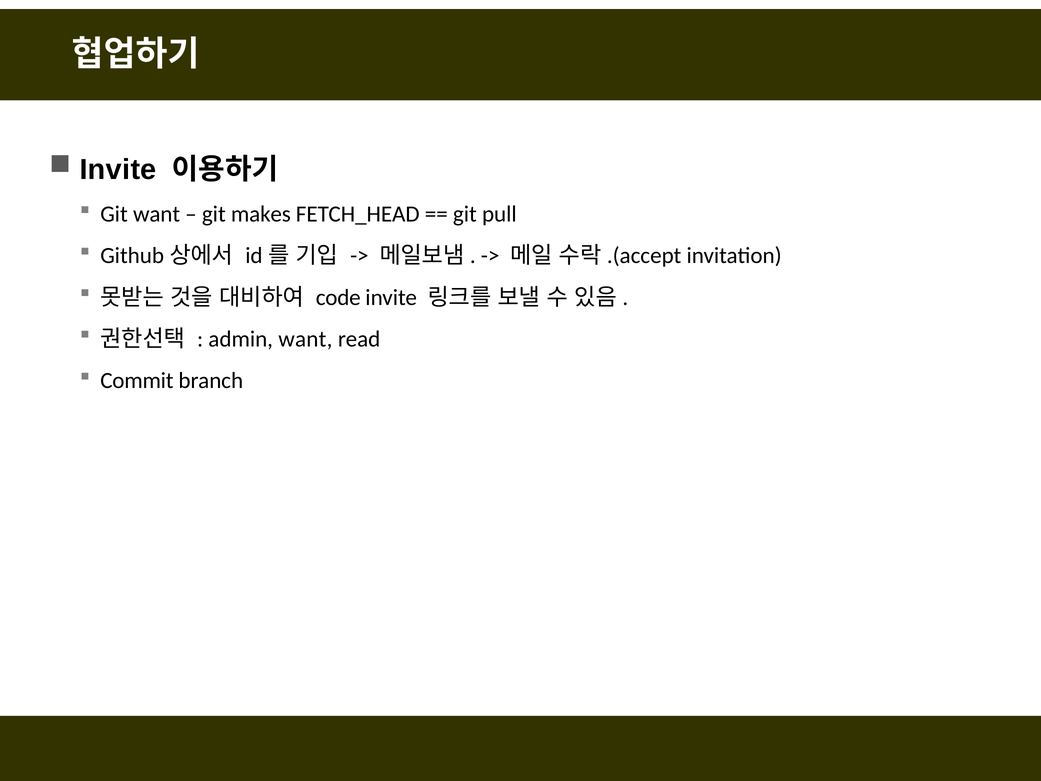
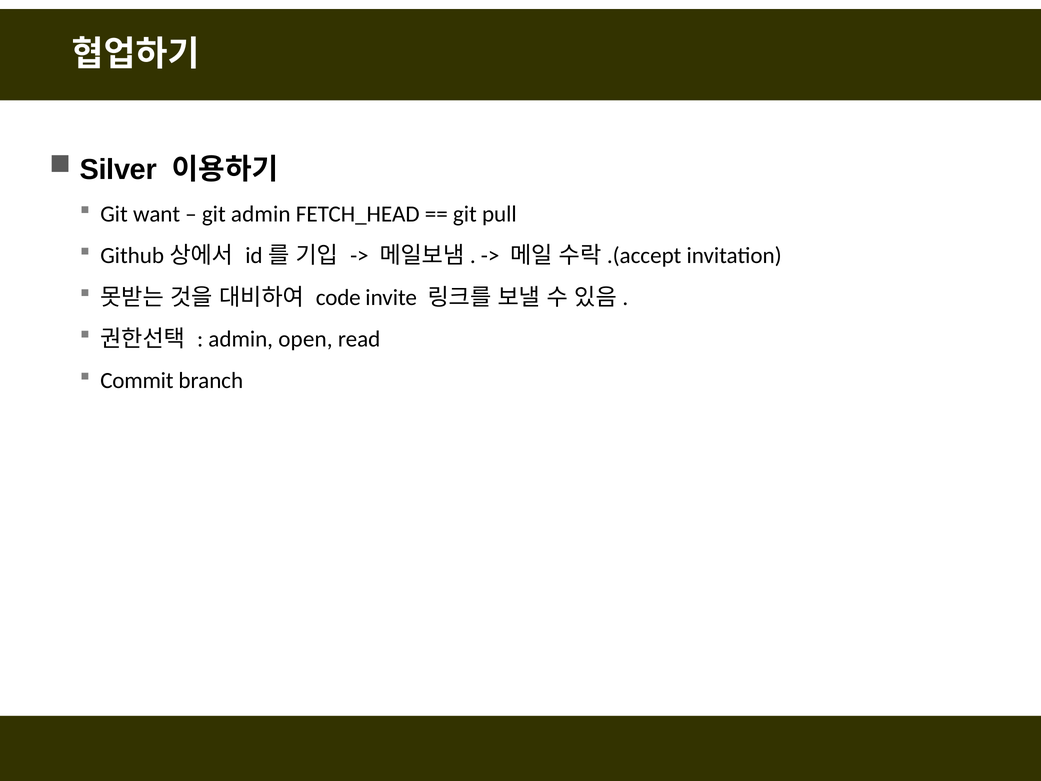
Invite: Invite -> Silver (118, 170)
git makes: makes -> admin (261, 214)
admin want: want -> open (305, 339)
